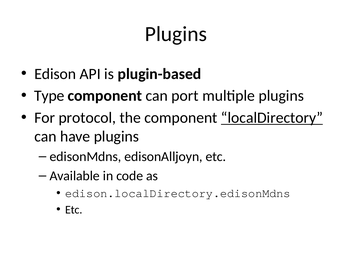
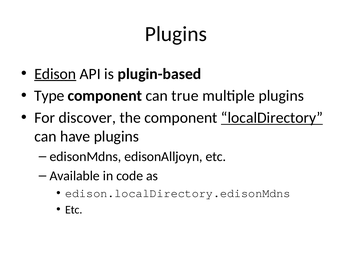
Edison underline: none -> present (55, 74)
port: port -> true (185, 96)
protocol: protocol -> discover (87, 118)
